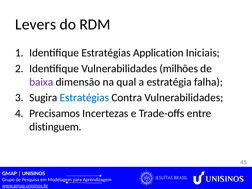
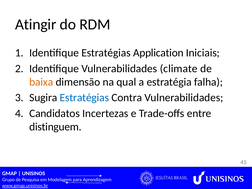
Levers: Levers -> Atingir (36, 24)
milhões: milhões -> climate (179, 69)
baixa colour: purple -> orange (41, 82)
Precisamos: Precisamos -> Candidatos (55, 113)
